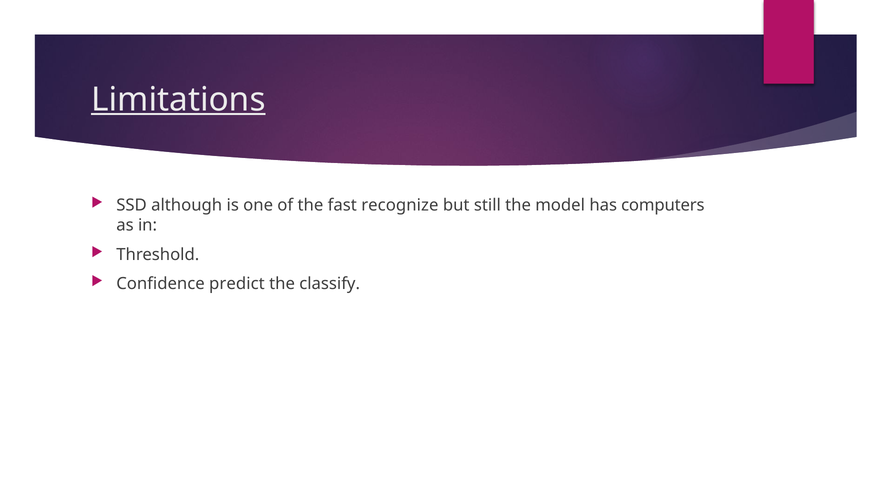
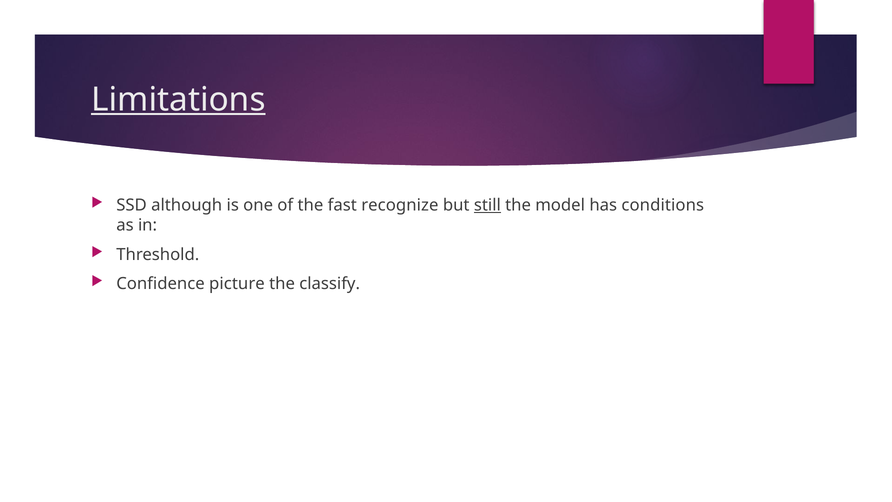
still underline: none -> present (487, 205)
computers: computers -> conditions (663, 205)
predict: predict -> picture (237, 284)
